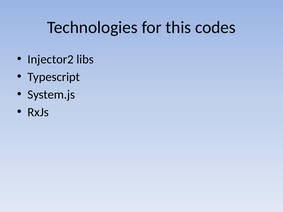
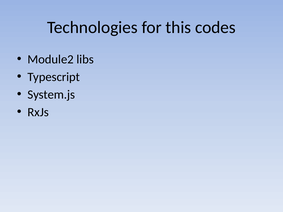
Injector2: Injector2 -> Module2 (51, 59)
